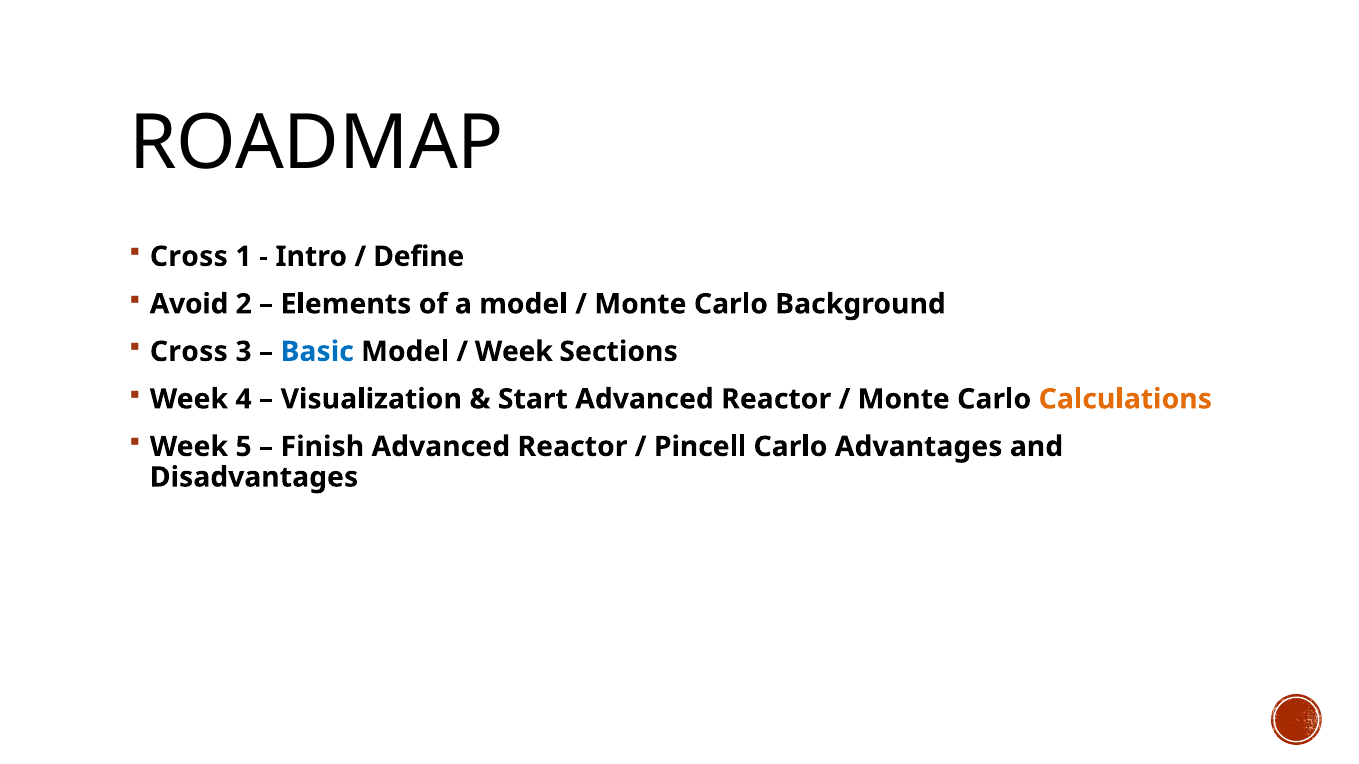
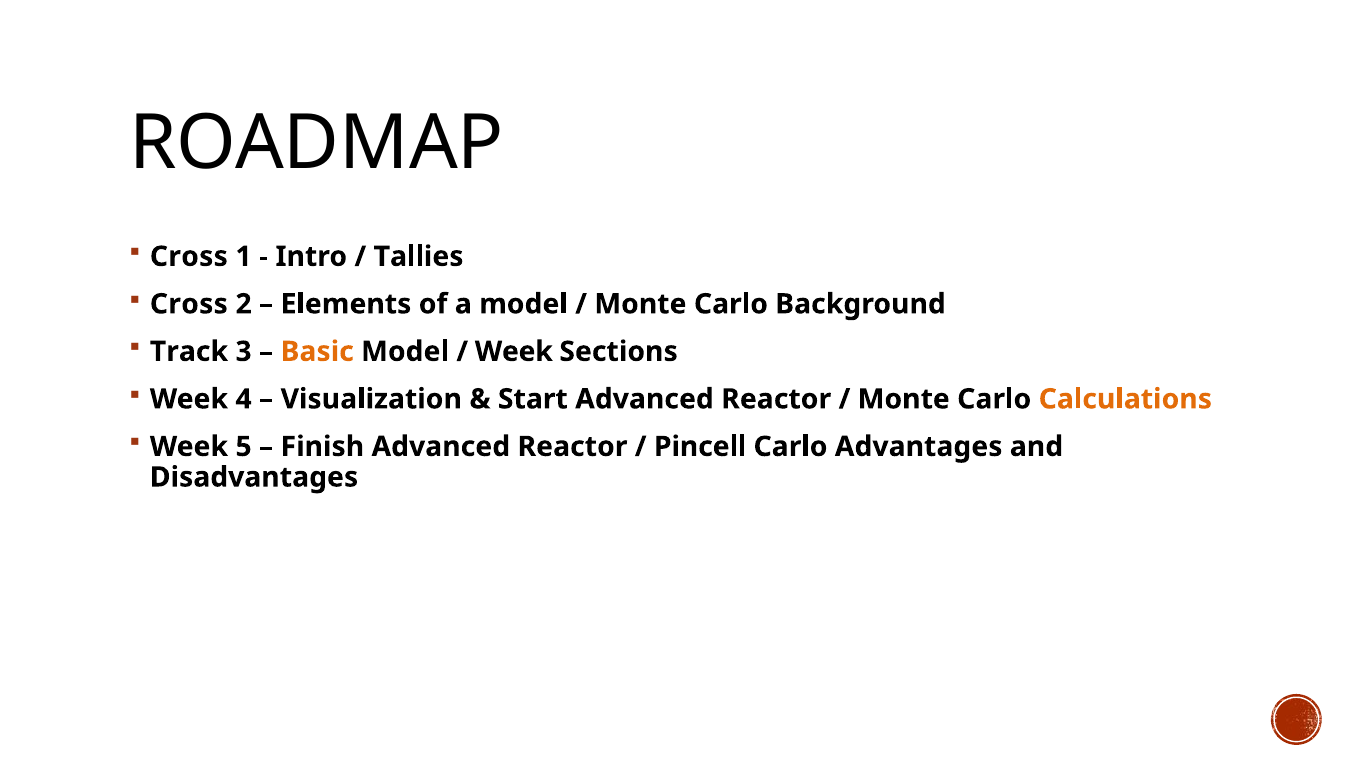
Define: Define -> Tallies (419, 257)
Avoid: Avoid -> Cross (189, 304)
Cross: Cross -> Track (189, 352)
Basic colour: blue -> orange (317, 352)
